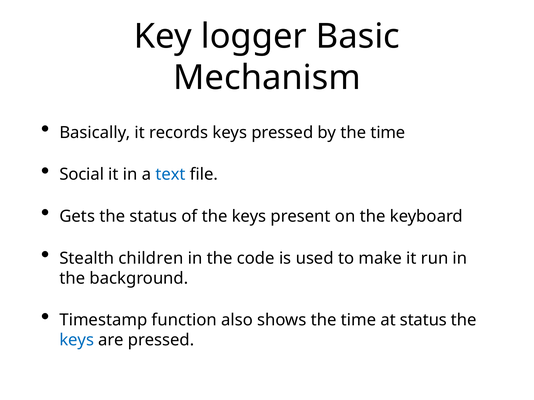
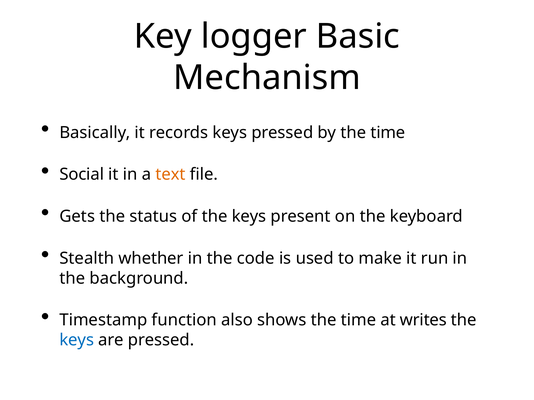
text colour: blue -> orange (171, 175)
children: children -> whether (151, 259)
at status: status -> writes (423, 320)
